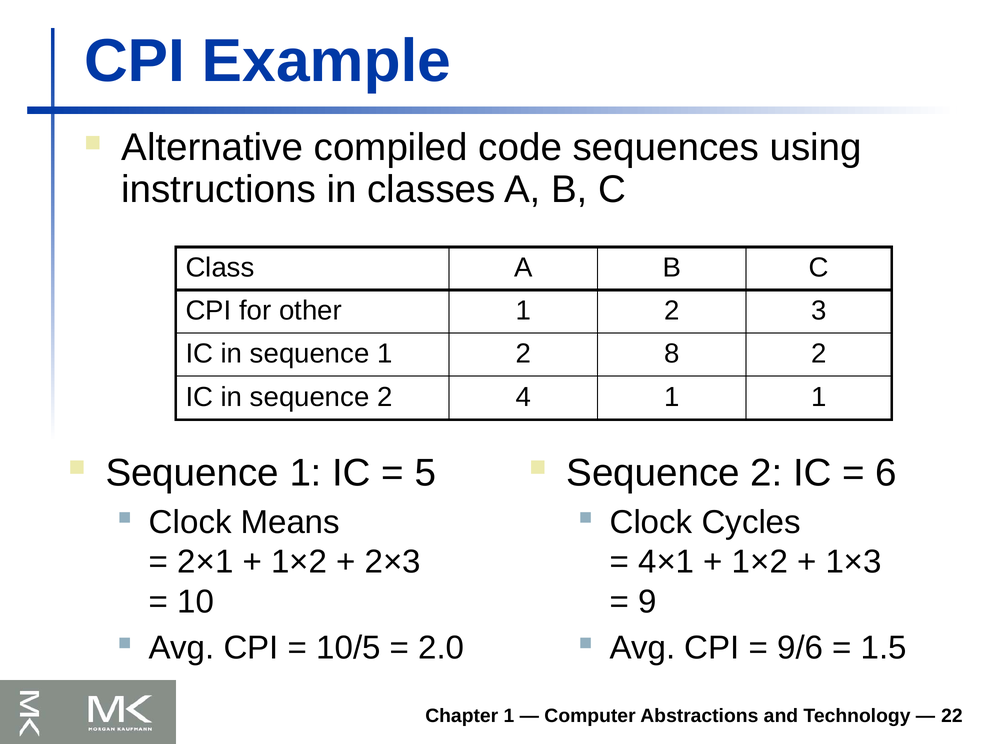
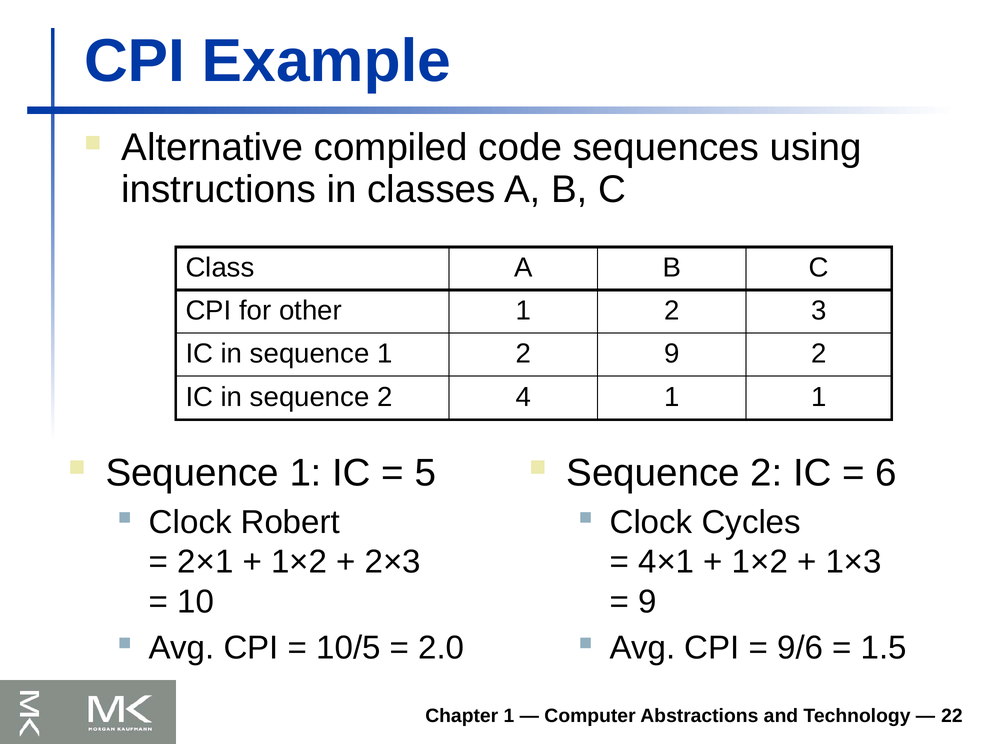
2 8: 8 -> 9 (672, 354)
Means: Means -> Robert (290, 522)
